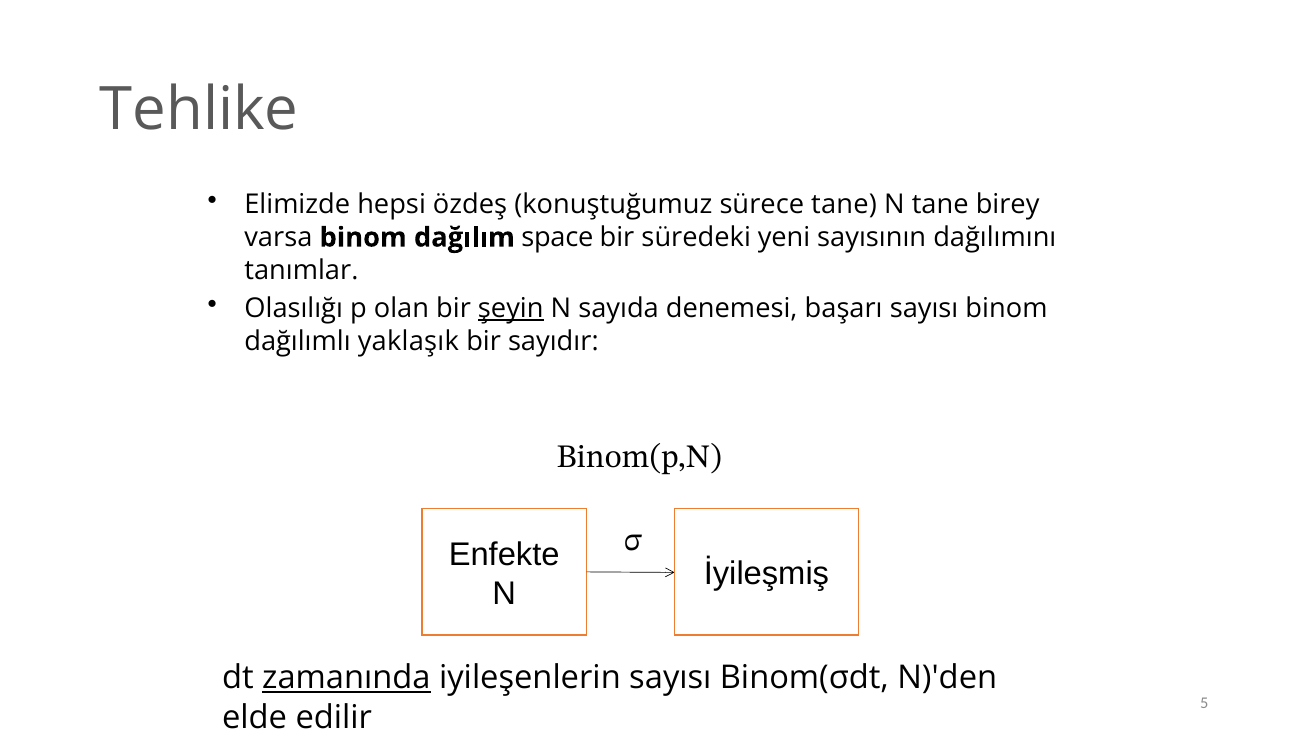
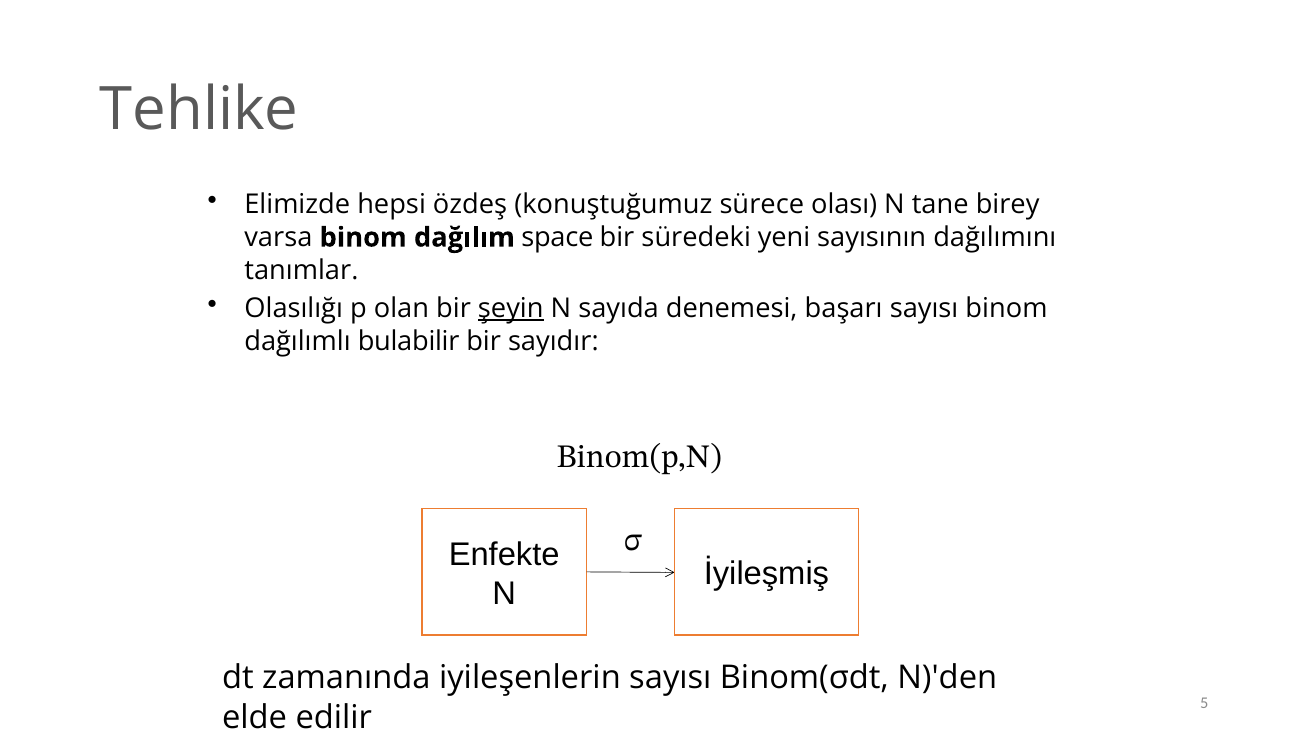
sürece tane: tane -> olası (844, 205)
yaklaşık: yaklaşık -> bulabilir (409, 341)
zamanında underline: present -> none (346, 678)
